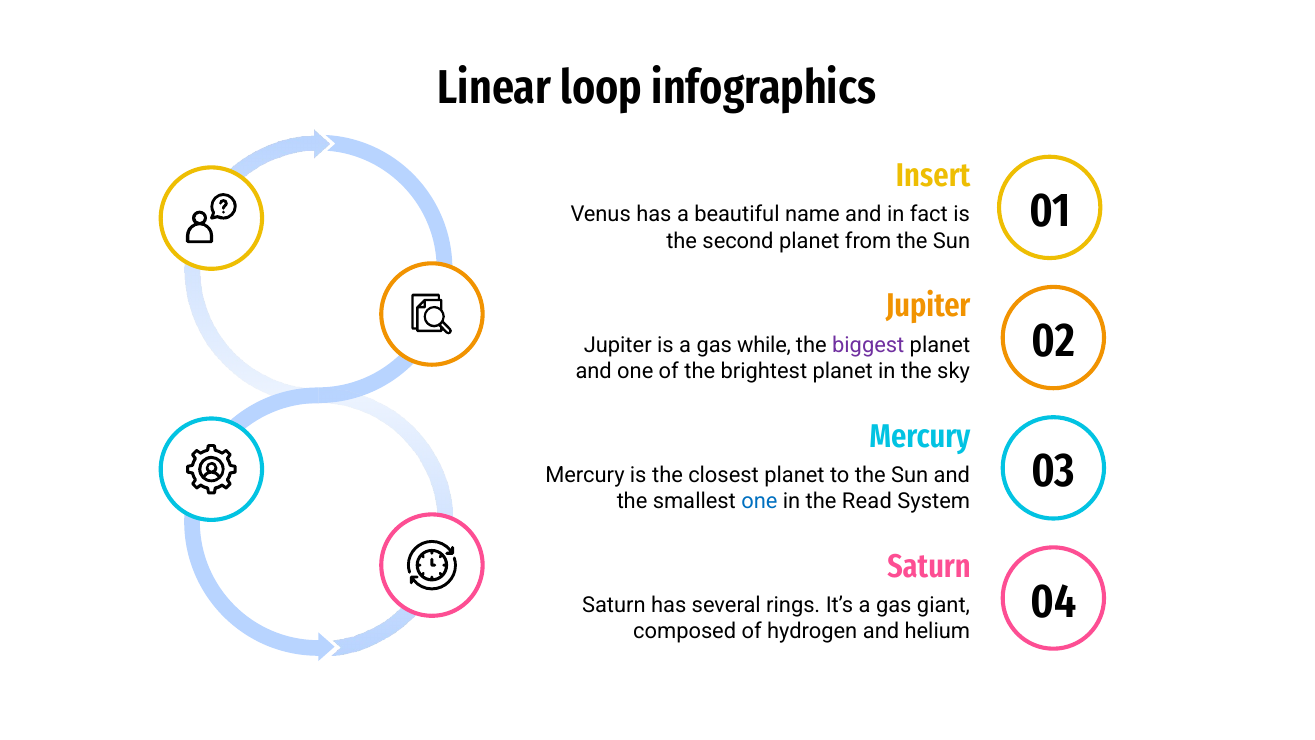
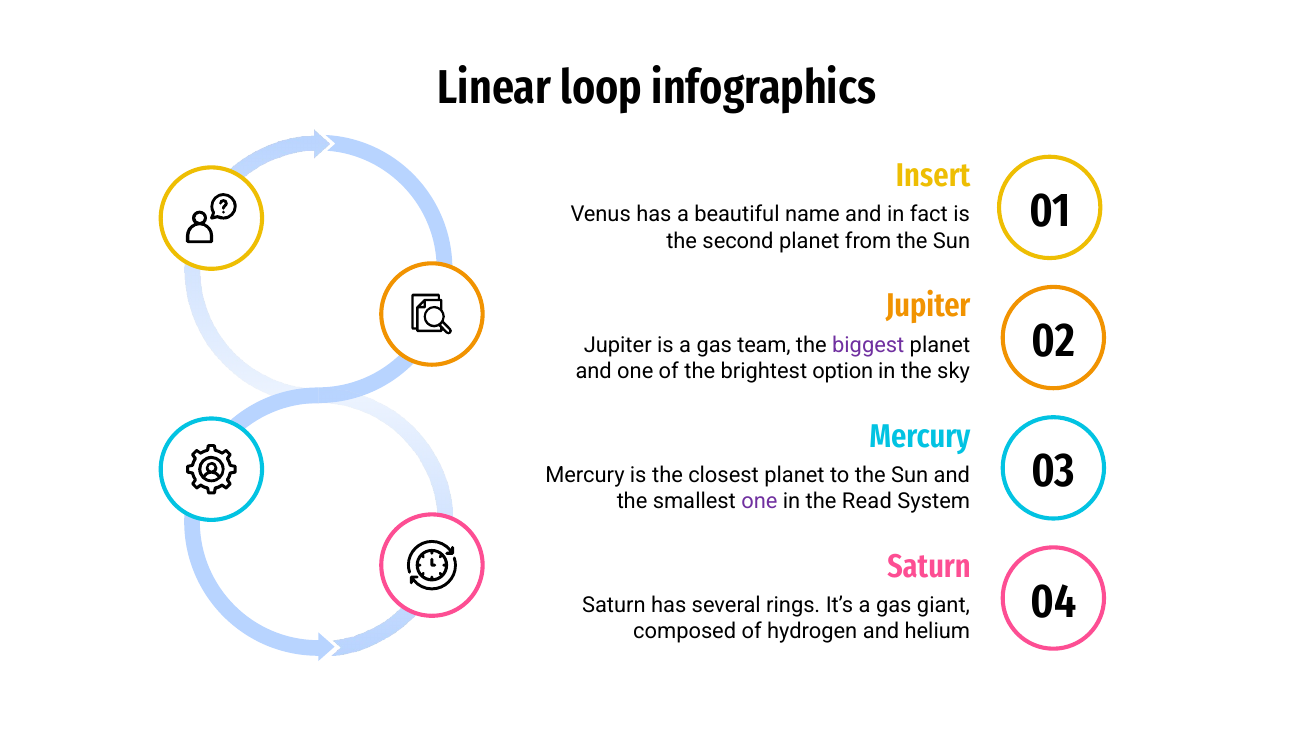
while: while -> team (764, 345)
brightest planet: planet -> option (843, 371)
one colour: blue -> purple (759, 501)
